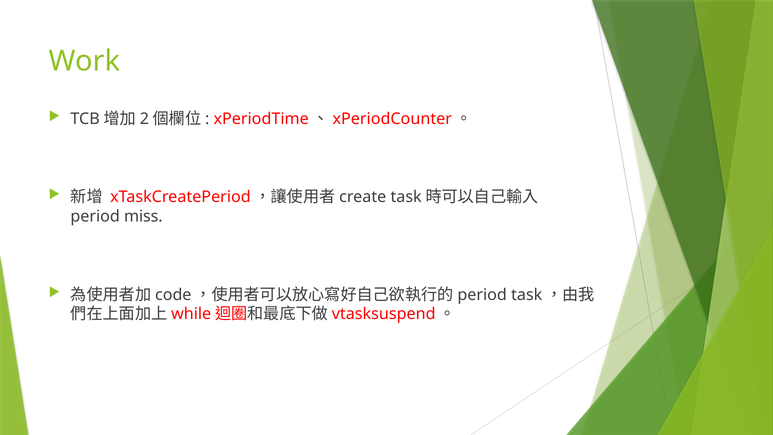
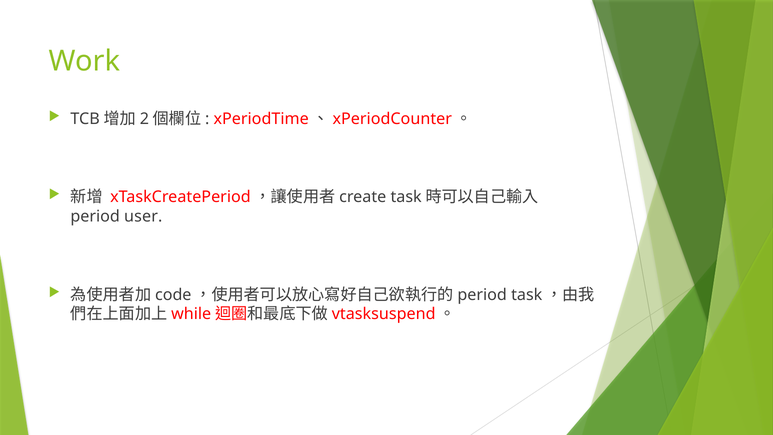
miss: miss -> user (143, 216)
